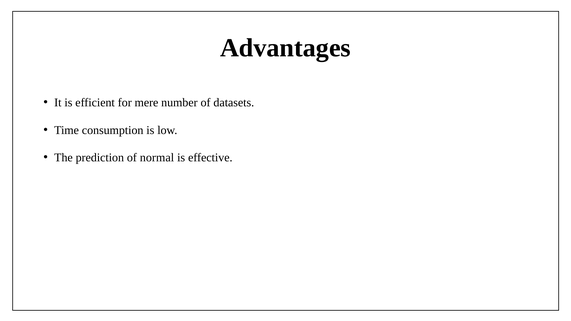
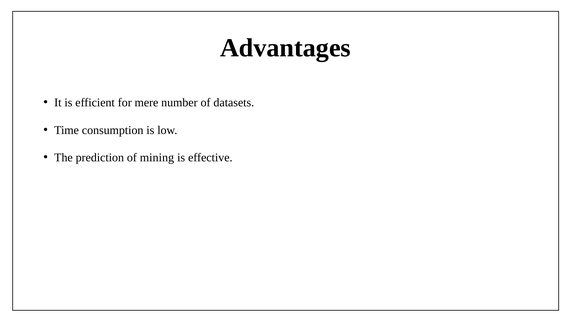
normal: normal -> mining (157, 158)
